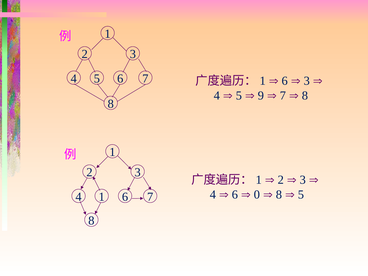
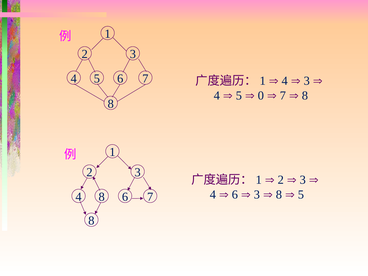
6: 6 -> 4 (285, 81)
9: 9 -> 0 (261, 96)
0: 0 -> 3 (257, 194)
4 1: 1 -> 8 (102, 197)
